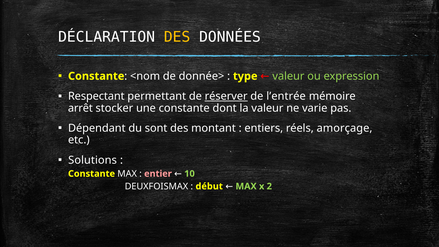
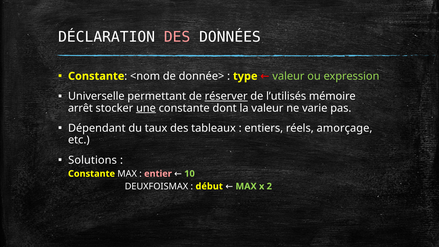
DES colour: yellow -> pink (177, 37)
Respectant: Respectant -> Universelle (96, 96)
l’entrée: l’entrée -> l’utilisés (286, 96)
une underline: none -> present (146, 108)
sont: sont -> taux (156, 128)
montant: montant -> tableaux (214, 128)
